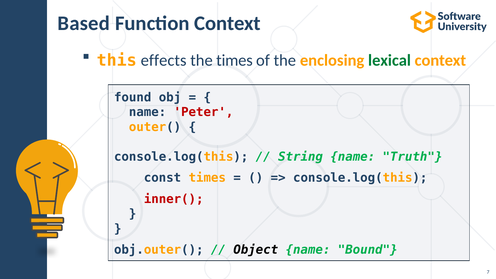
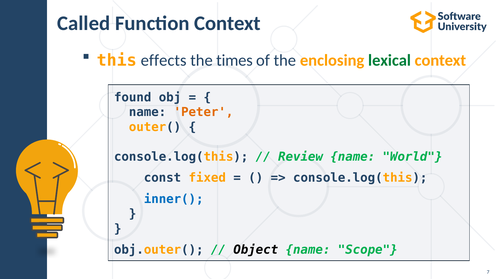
Based: Based -> Called (84, 23)
Peter colour: red -> orange (204, 112)
String: String -> Review (301, 157)
Truth: Truth -> World (412, 157)
const times: times -> fixed (207, 178)
inner( colour: red -> blue (174, 199)
Bound: Bound -> Scope (368, 250)
